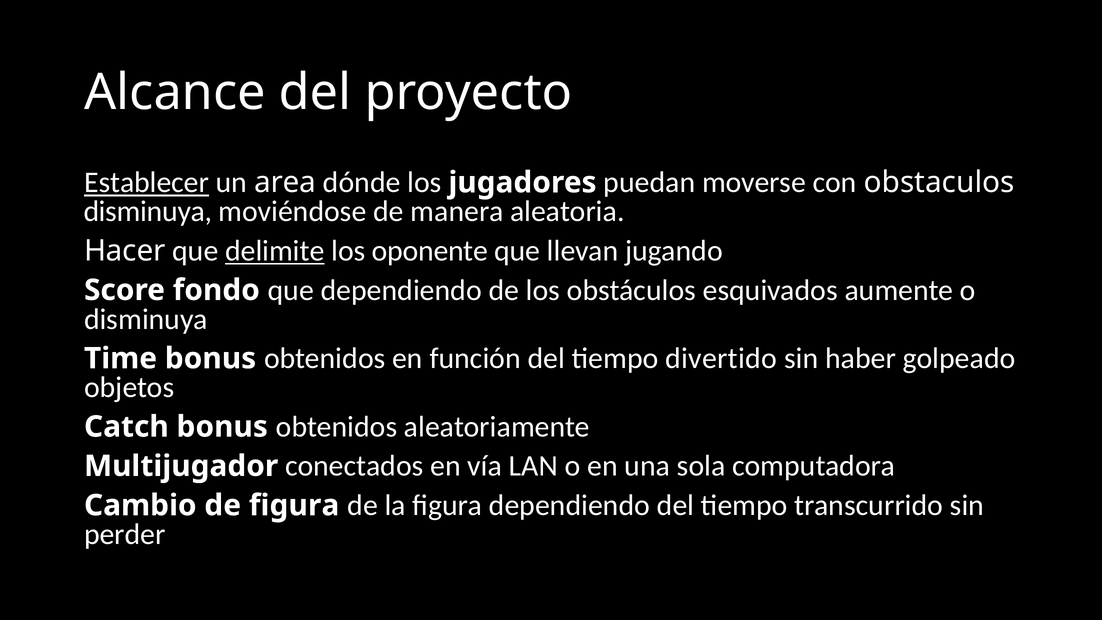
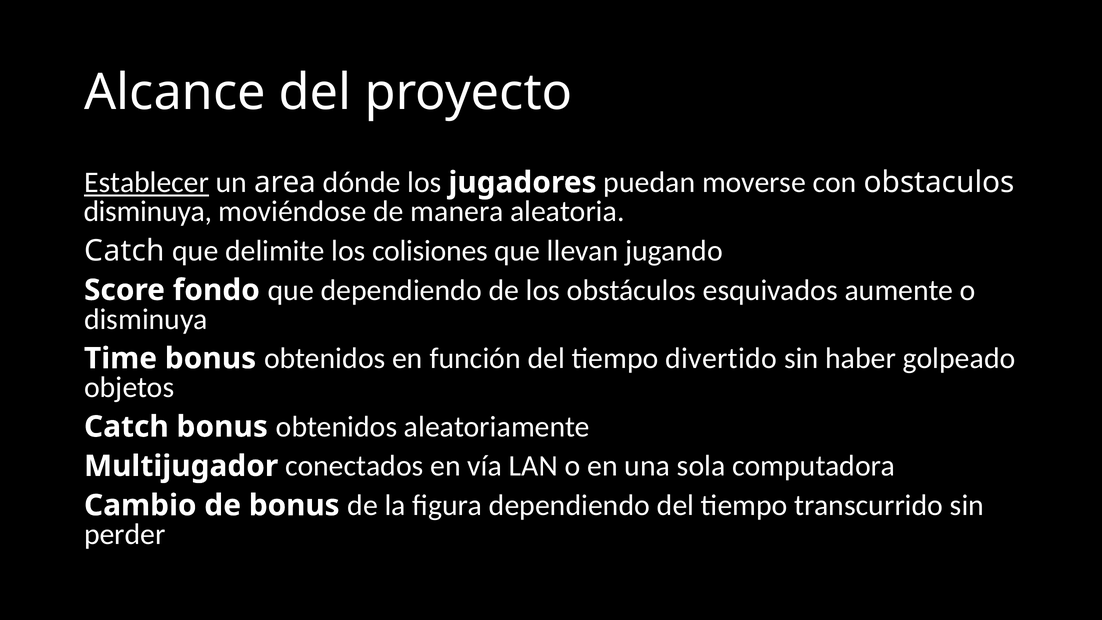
Hacer: Hacer -> Catch (125, 251)
delimite underline: present -> none (275, 251)
oponente: oponente -> colisiones (430, 251)
de figura: figura -> bonus (294, 505)
